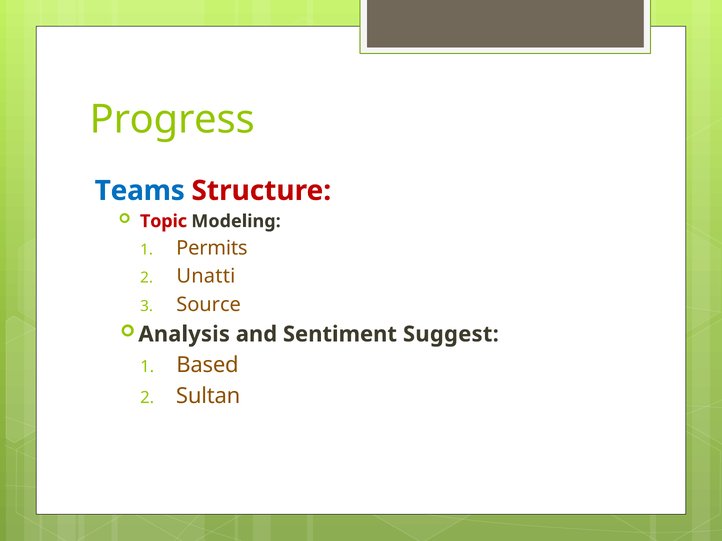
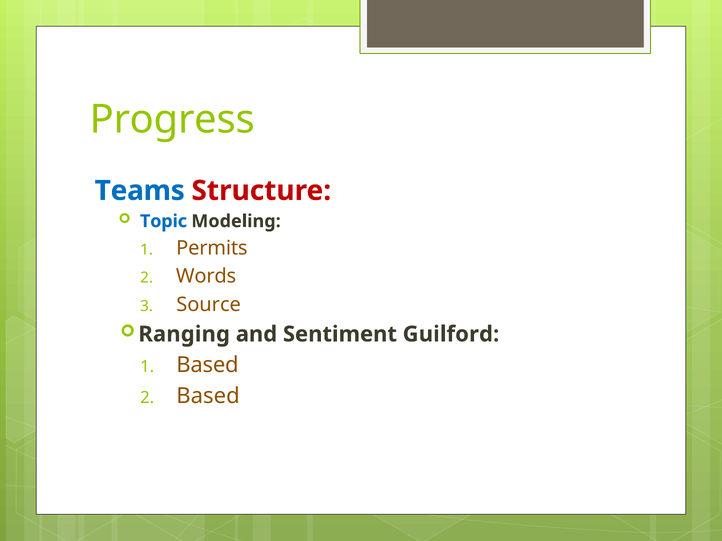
Topic colour: red -> blue (163, 221)
Unatti: Unatti -> Words (206, 277)
Analysis: Analysis -> Ranging (184, 334)
Suggest: Suggest -> Guilford (451, 334)
Sultan: Sultan -> Based (208, 396)
